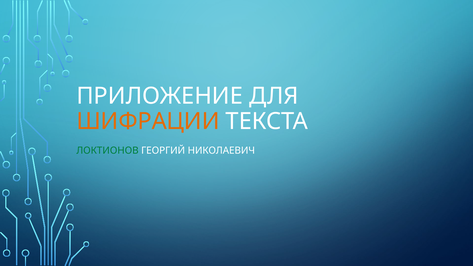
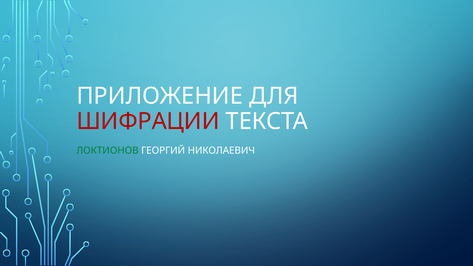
ШИФРАЦИИ colour: orange -> red (148, 121)
